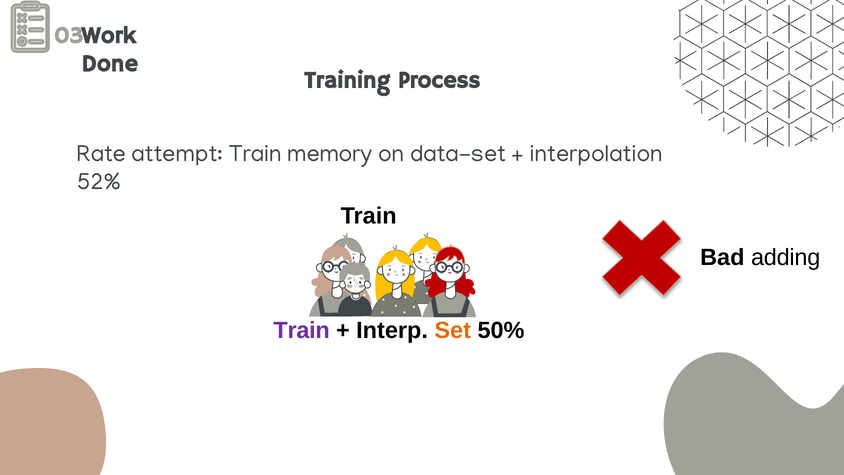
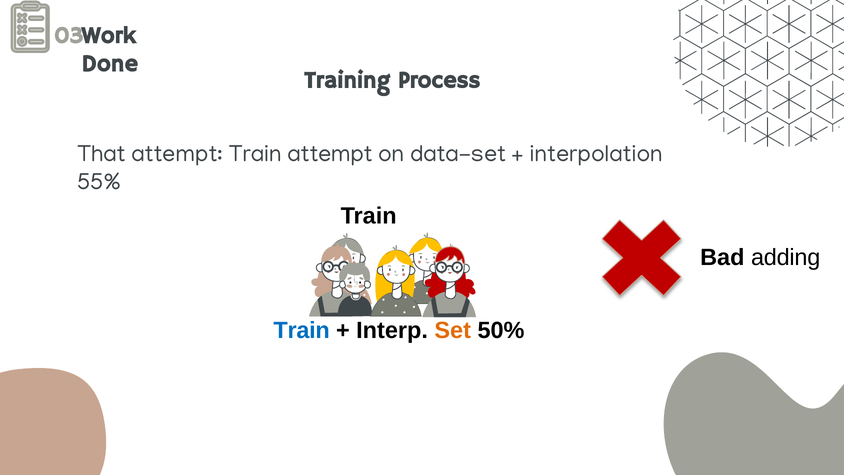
Rate: Rate -> That (101, 153)
Train memory: memory -> attempt (330, 153)
52%: 52% -> 55% (99, 181)
Train colour: purple -> blue (302, 330)
